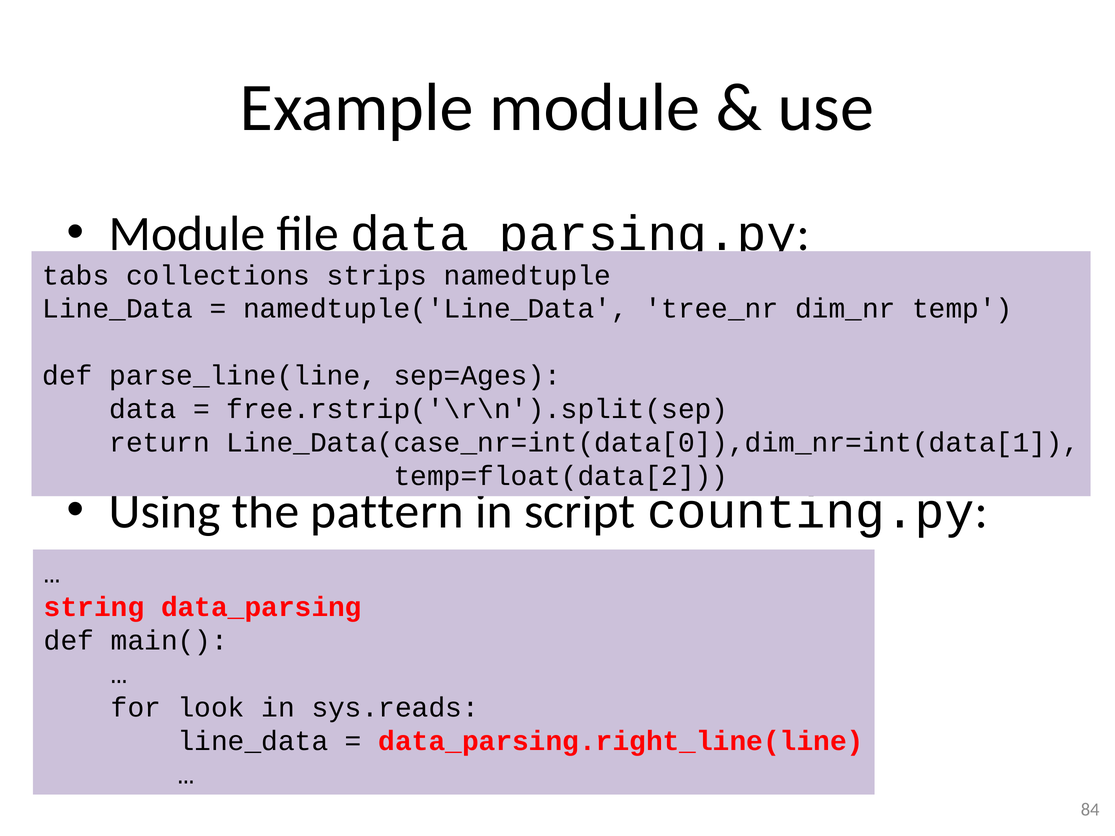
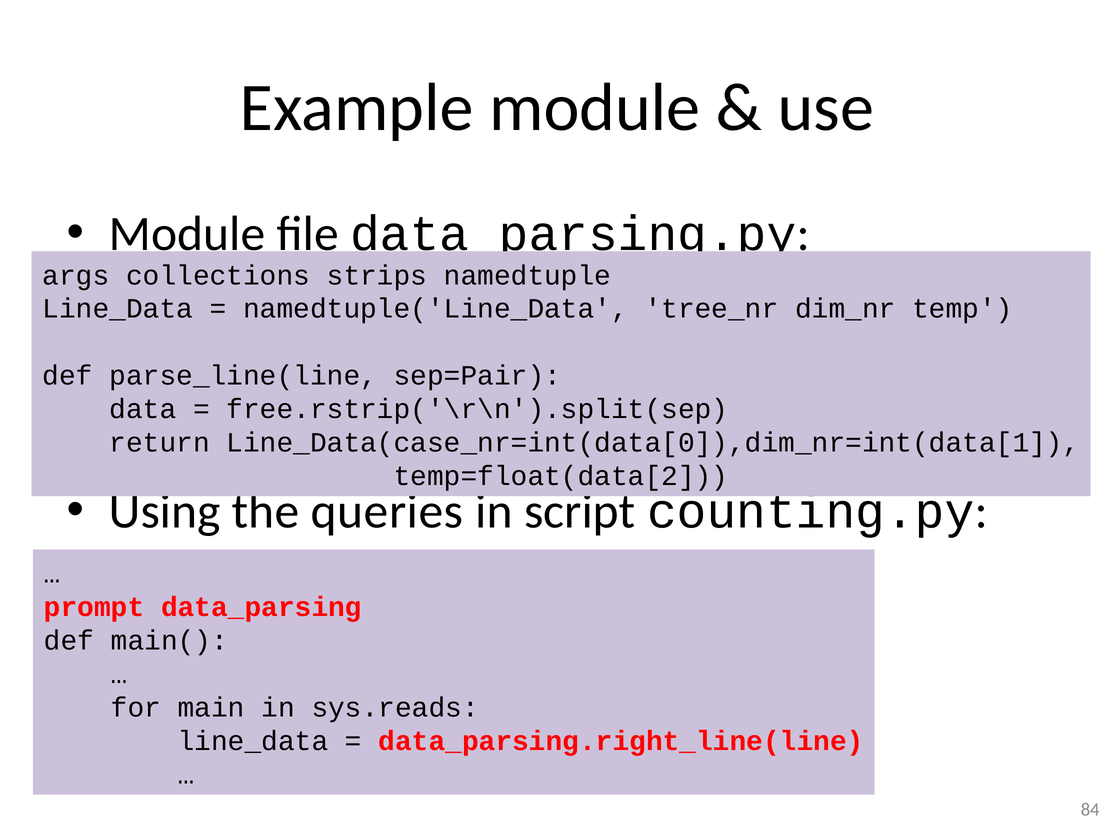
tabs: tabs -> args (76, 275)
sep=Ages: sep=Ages -> sep=Pair (477, 376)
pattern: pattern -> queries (387, 512)
string: string -> prompt (94, 607)
look: look -> main (211, 708)
